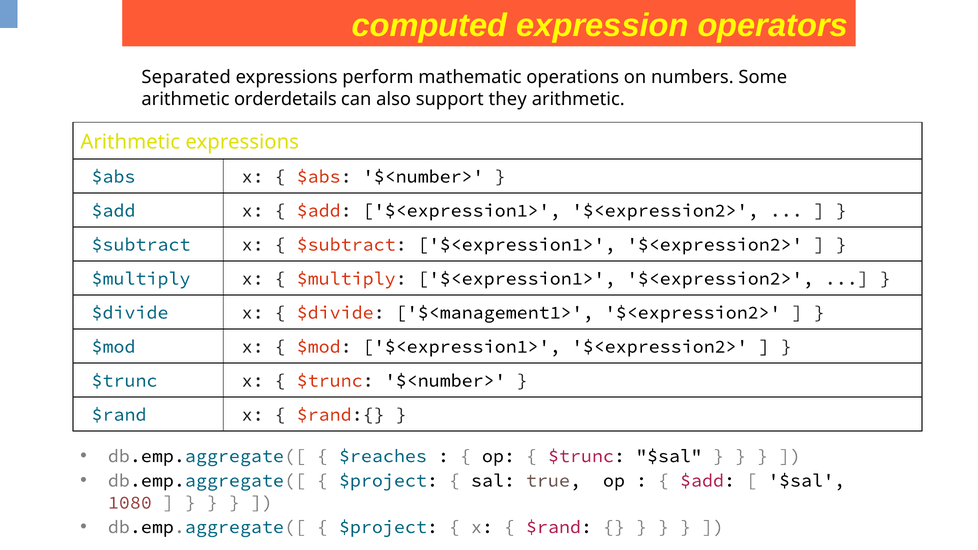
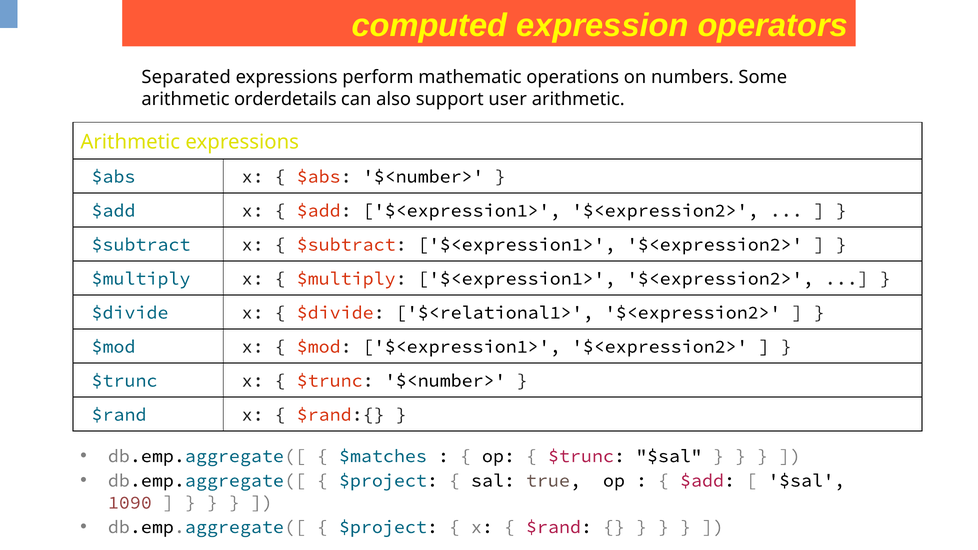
they: they -> user (508, 99)
$<management1>: $<management1> -> $<relational1> (495, 313)
$reaches: $reaches -> $matches (383, 456)
1080: 1080 -> 1090 (130, 503)
